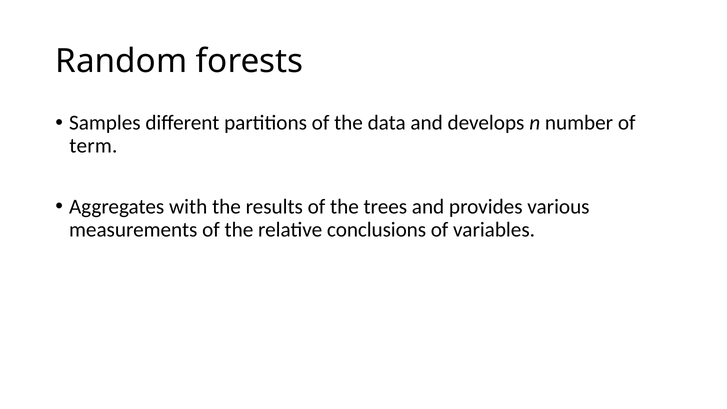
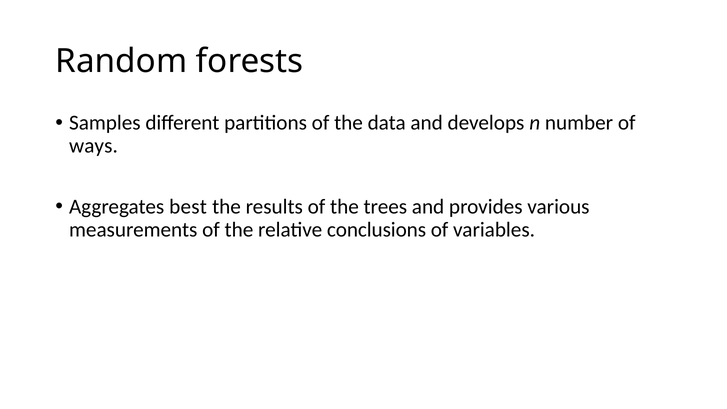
term: term -> ways (93, 146)
with: with -> best (188, 207)
